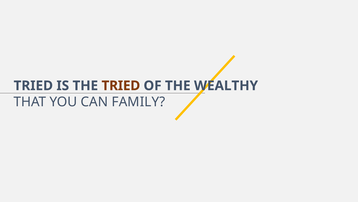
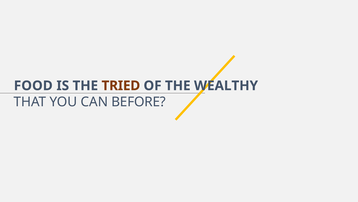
TRIED: TRIED -> FOOD (33, 85)
FAMILY: FAMILY -> BEFORE (139, 102)
